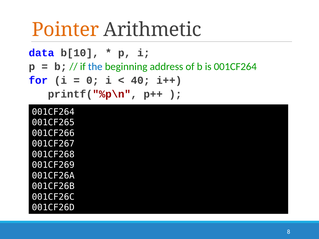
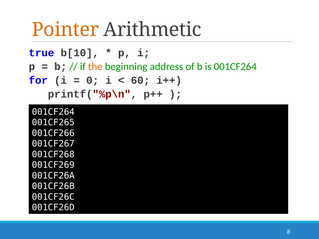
data: data -> true (41, 53)
the colour: blue -> orange (95, 67)
40: 40 -> 60 (140, 81)
